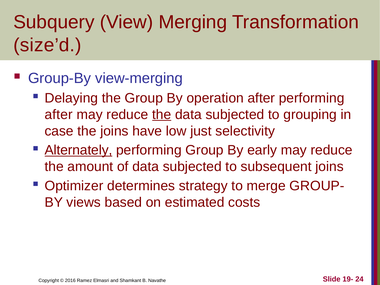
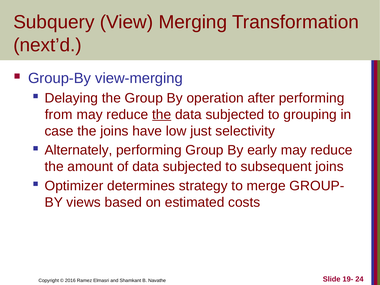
size’d: size’d -> next’d (48, 45)
after: after -> from (59, 115)
Alternately underline: present -> none (78, 150)
